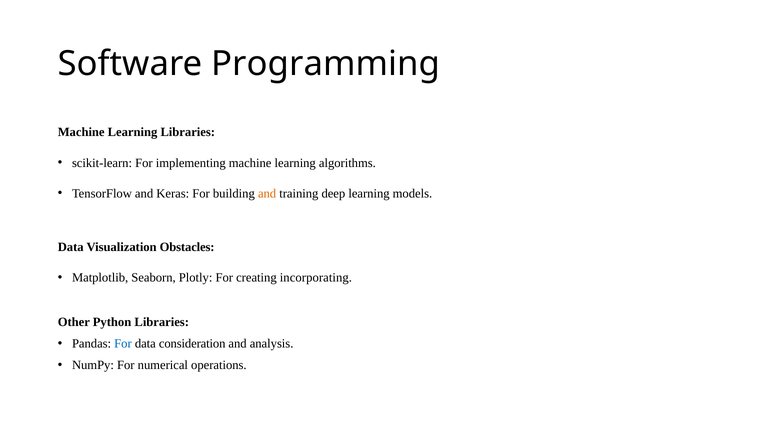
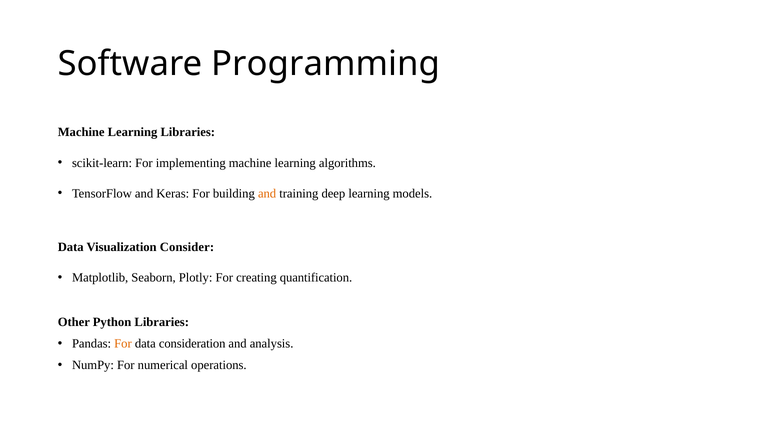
Obstacles: Obstacles -> Consider (187, 247)
incorporating: incorporating -> quantification (316, 278)
For colour: blue -> orange (123, 344)
